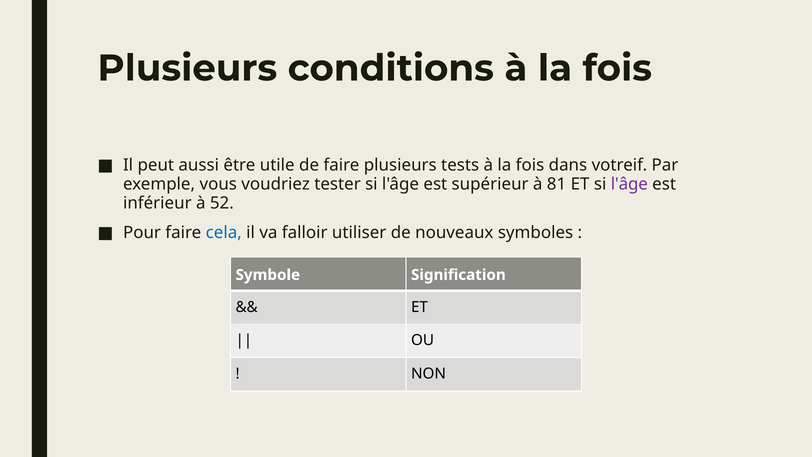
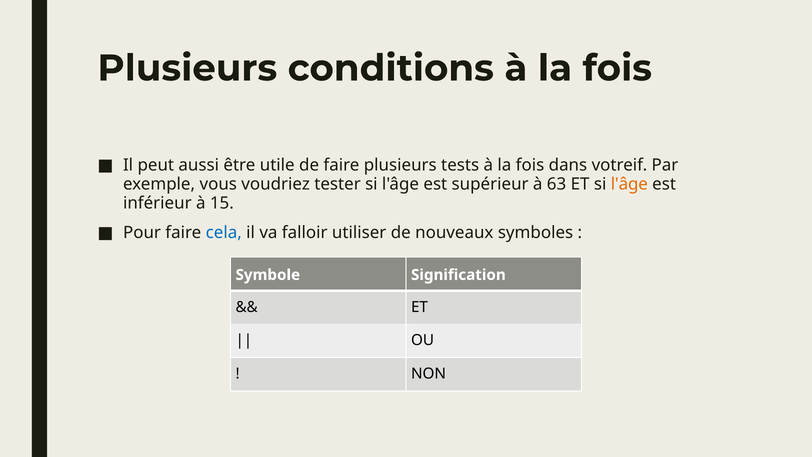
81: 81 -> 63 (557, 184)
l'âge colour: purple -> orange (629, 184)
52: 52 -> 15 (222, 203)
